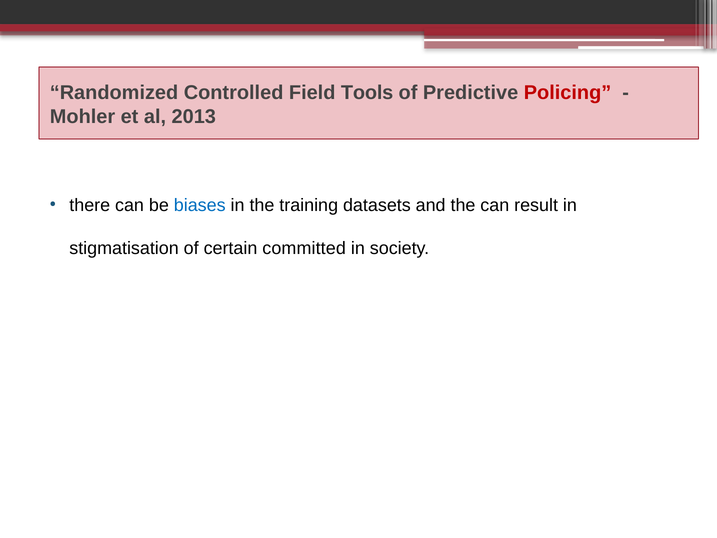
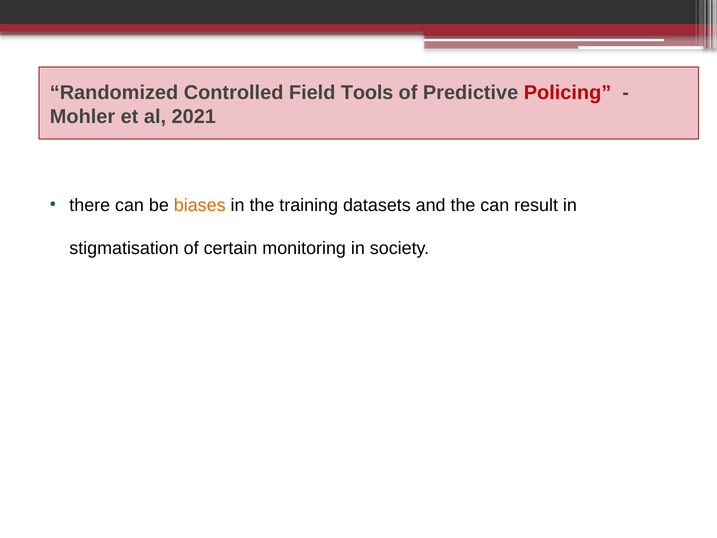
2013: 2013 -> 2021 (194, 116)
biases colour: blue -> orange (200, 205)
committed: committed -> monitoring (304, 248)
